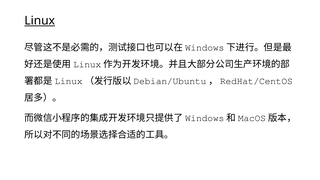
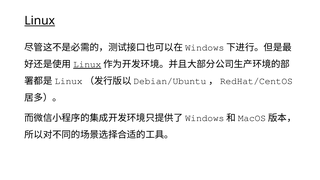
Linux underline: none -> present (87, 64)
